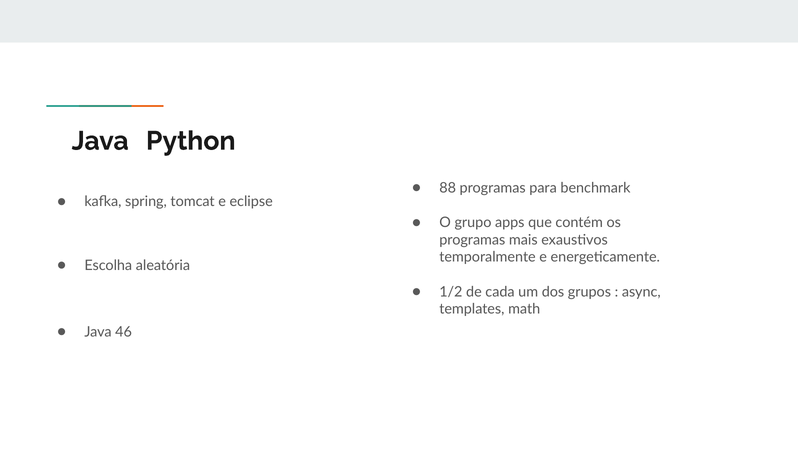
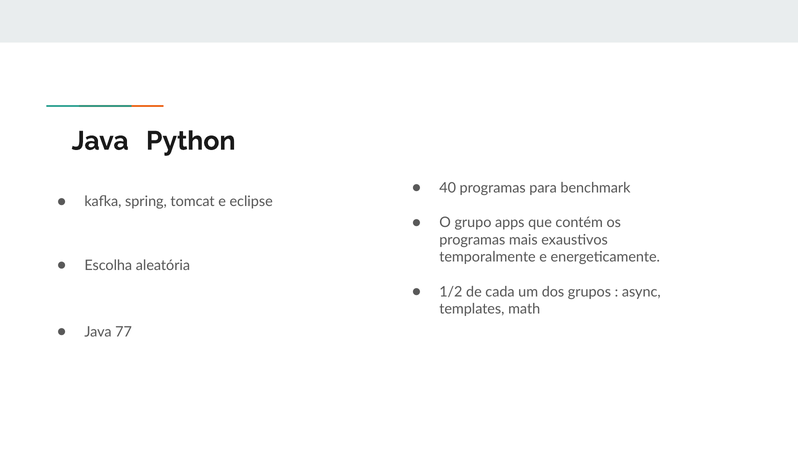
88: 88 -> 40 (448, 188)
46: 46 -> 77 (124, 332)
